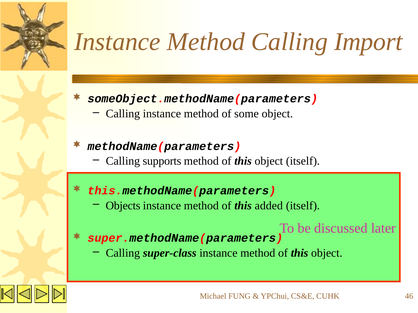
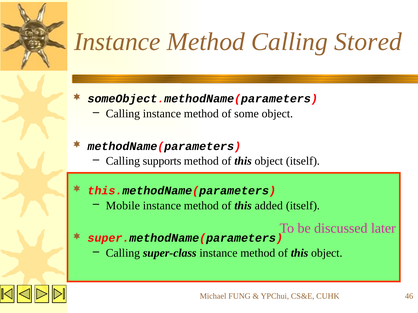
Import: Import -> Stored (368, 42)
Objects: Objects -> Mobile (123, 206)
